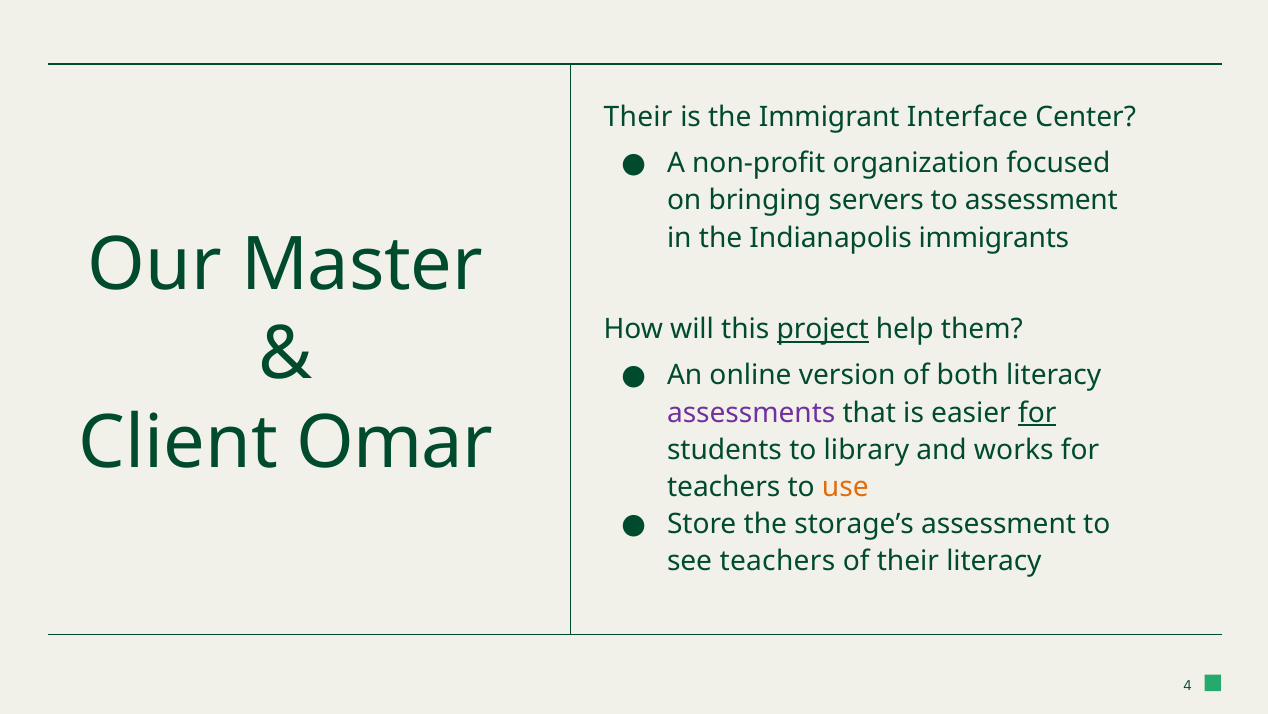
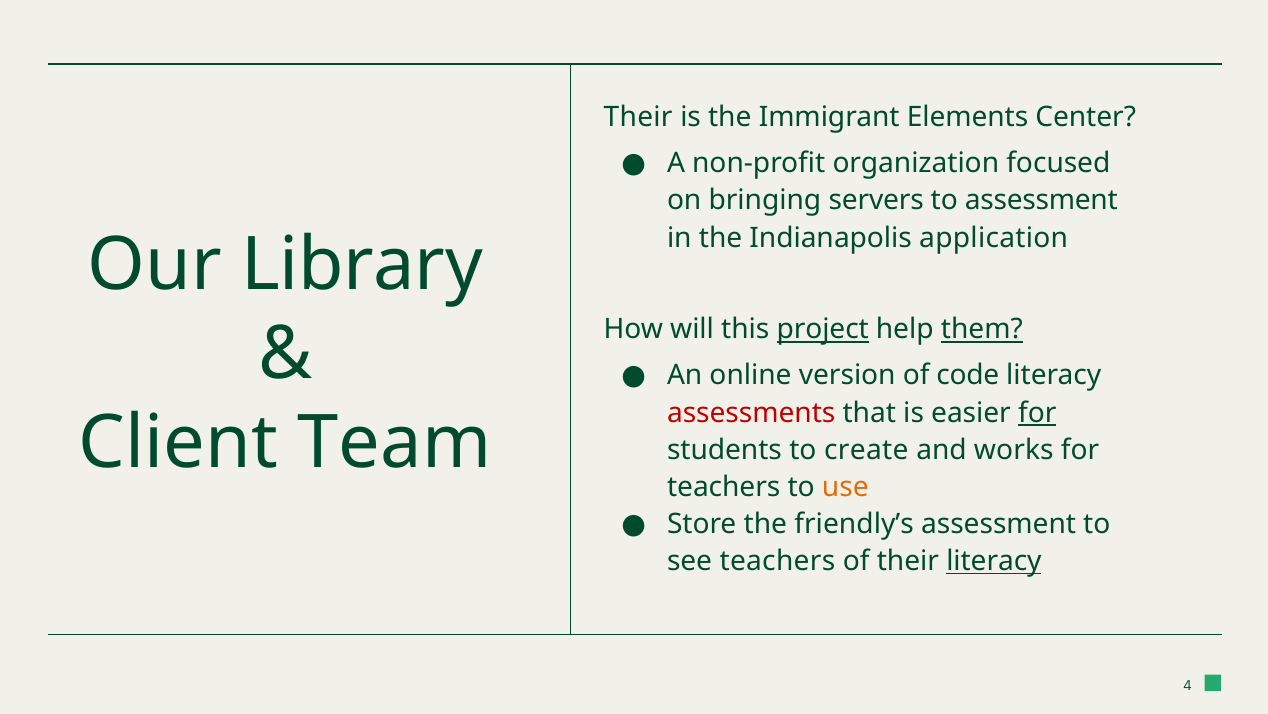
Interface: Interface -> Elements (968, 117)
immigrants: immigrants -> application (994, 237)
Master: Master -> Library (362, 265)
them underline: none -> present (982, 329)
both: both -> code (968, 375)
assessments colour: purple -> red (751, 412)
Omar: Omar -> Team (394, 443)
library: library -> create (866, 450)
storage’s: storage’s -> friendly’s (854, 524)
literacy underline: none -> present (994, 561)
